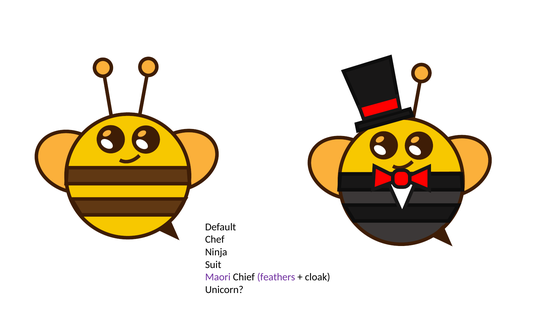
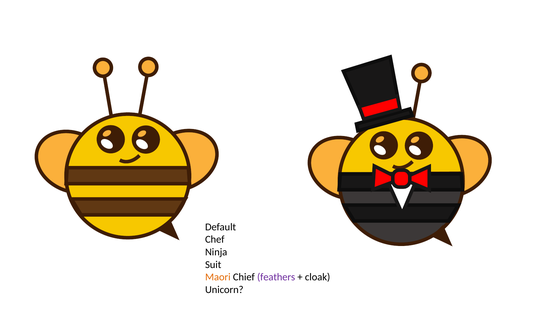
Maori colour: purple -> orange (218, 277)
